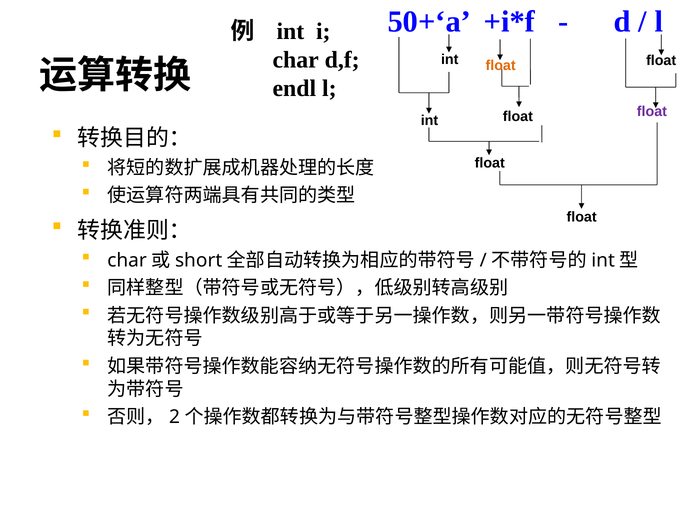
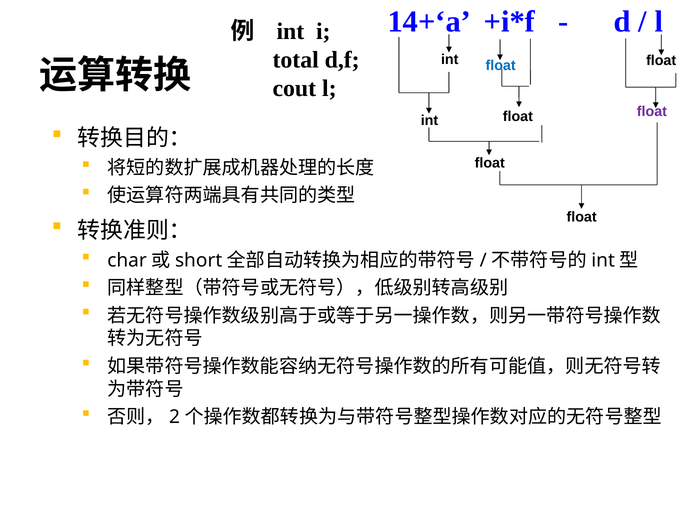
50+‘a: 50+‘a -> 14+‘a (429, 22)
char: char -> total (296, 60)
float colour: orange -> blue (501, 66)
endl: endl -> cout (294, 88)
